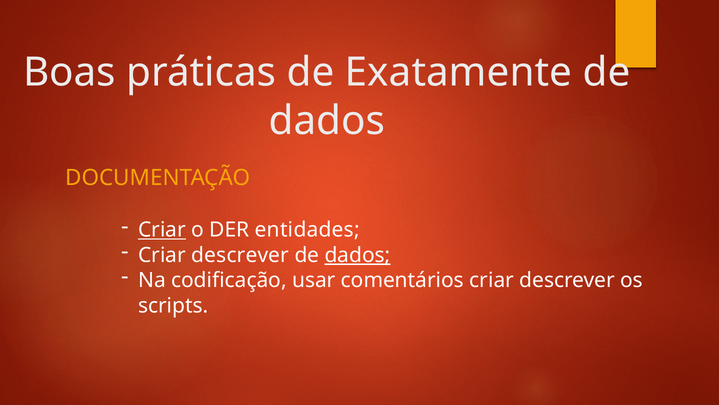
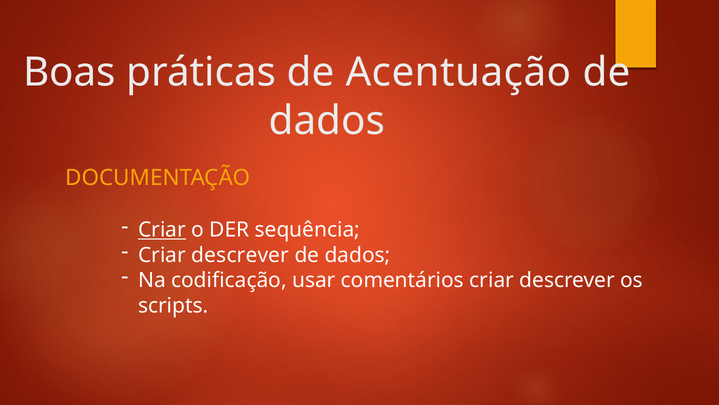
Exatamente: Exatamente -> Acentuação (458, 72)
entidades: entidades -> sequência (307, 230)
dados underline: present -> none (358, 255)
